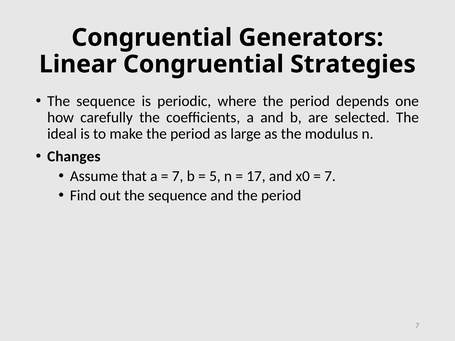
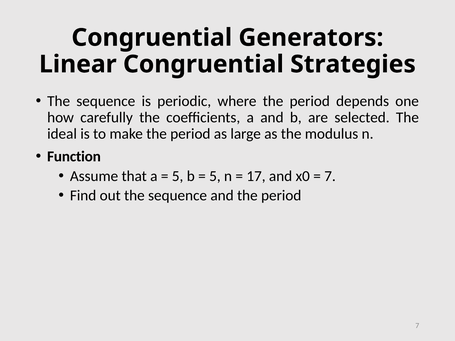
Changes: Changes -> Function (74, 157)
7: 7 -> 5 (178, 176)
